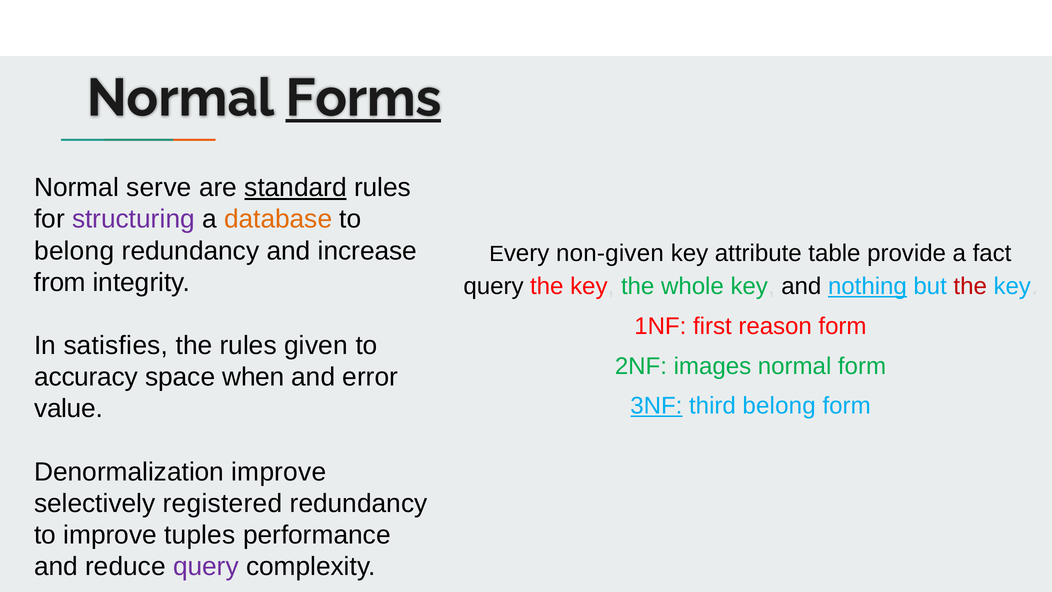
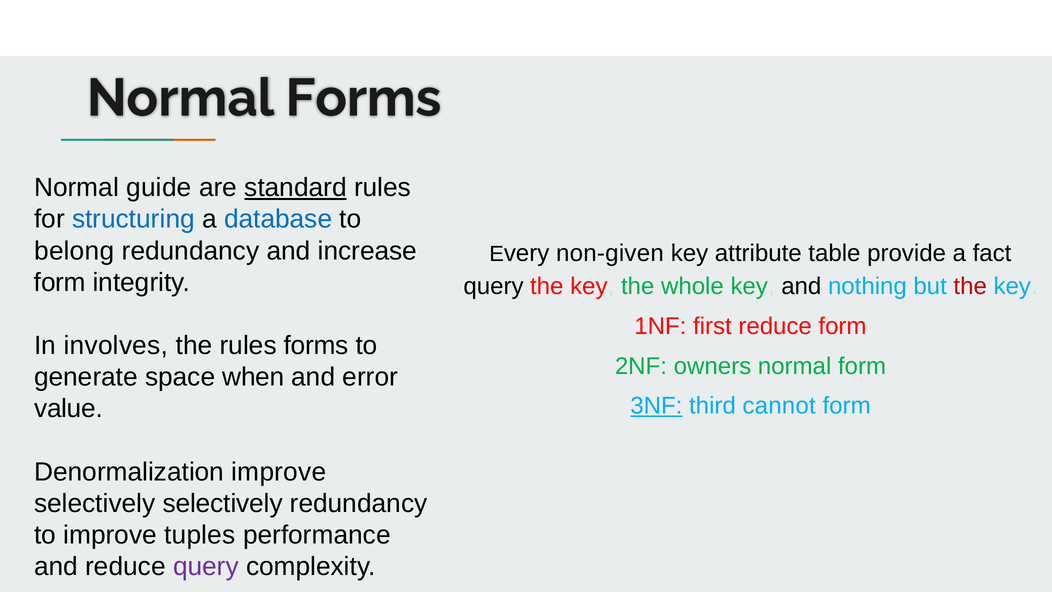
Forms underline: present -> none (363, 98)
serve: serve -> guide (159, 188)
structuring colour: purple -> blue (133, 219)
database colour: orange -> blue (278, 219)
from: from -> form (60, 282)
nothing underline: present -> none (867, 286)
first reason: reason -> reduce (775, 326)
satisfies: satisfies -> involves (116, 345)
rules given: given -> forms (316, 345)
images: images -> owners (712, 366)
accuracy: accuracy -> generate (86, 377)
third belong: belong -> cannot (779, 406)
selectively registered: registered -> selectively (223, 503)
